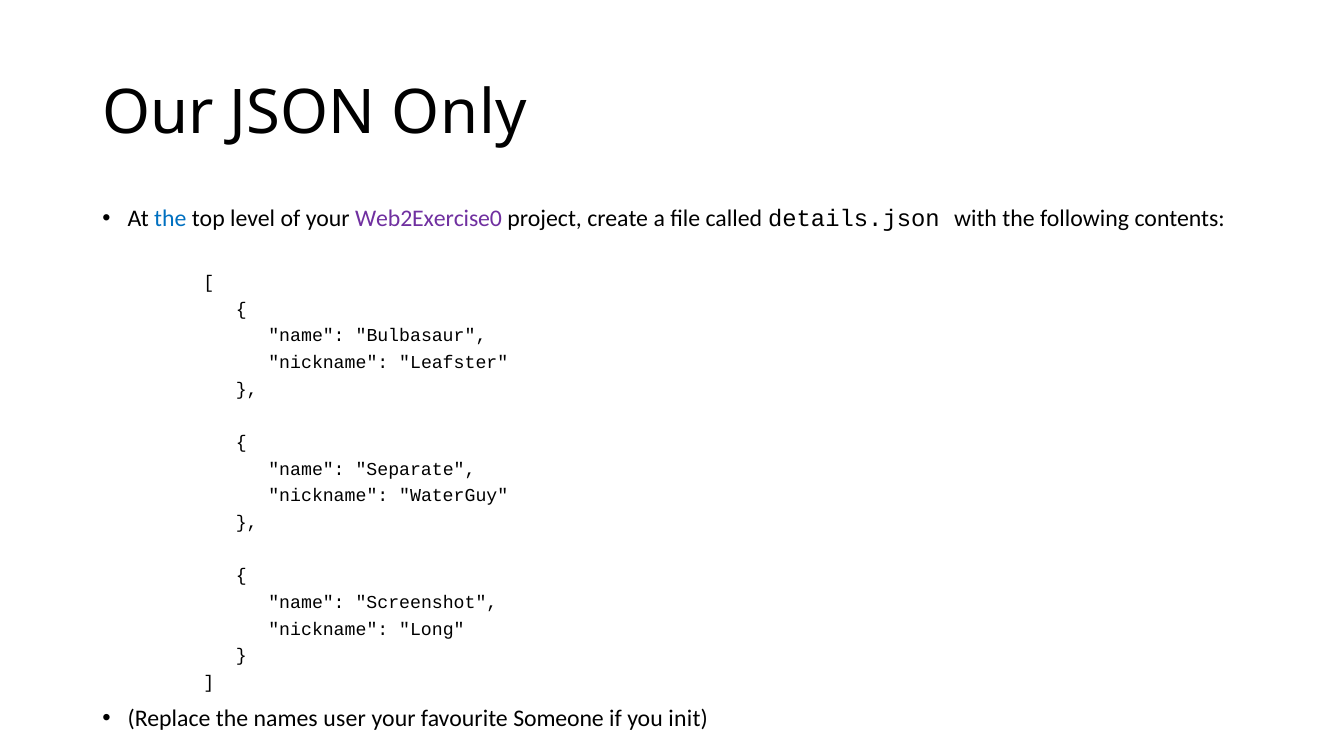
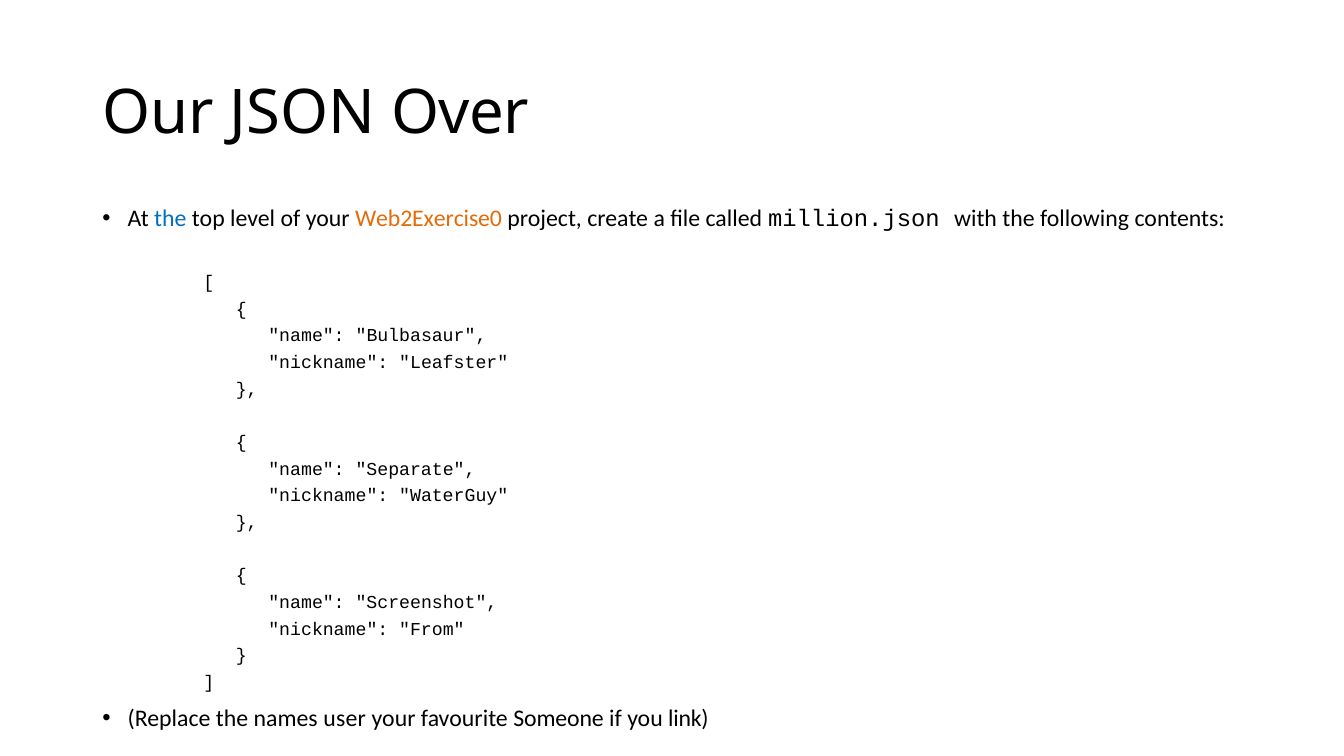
Only: Only -> Over (460, 113)
Web2Exercise0 colour: purple -> orange (429, 219)
details.json: details.json -> million.json (854, 219)
Long: Long -> From (432, 629)
init: init -> link (688, 719)
